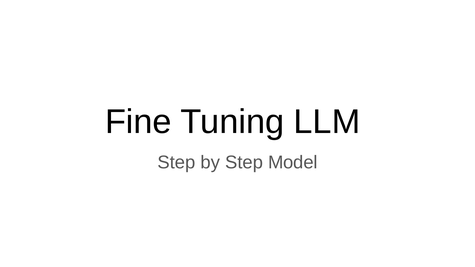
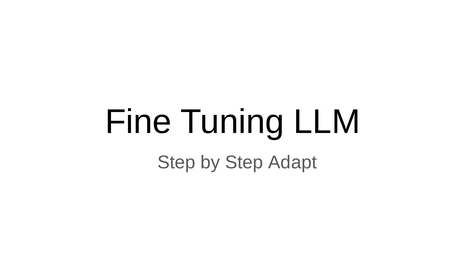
Model: Model -> Adapt (293, 163)
